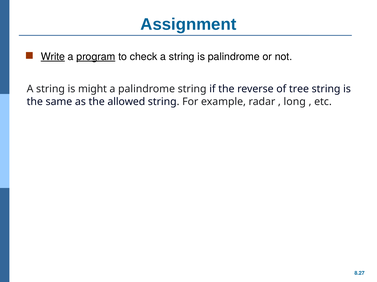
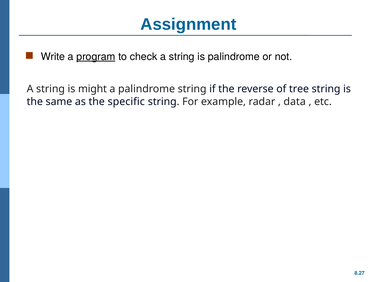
Write underline: present -> none (53, 57)
allowed: allowed -> specific (126, 102)
long: long -> data (295, 102)
